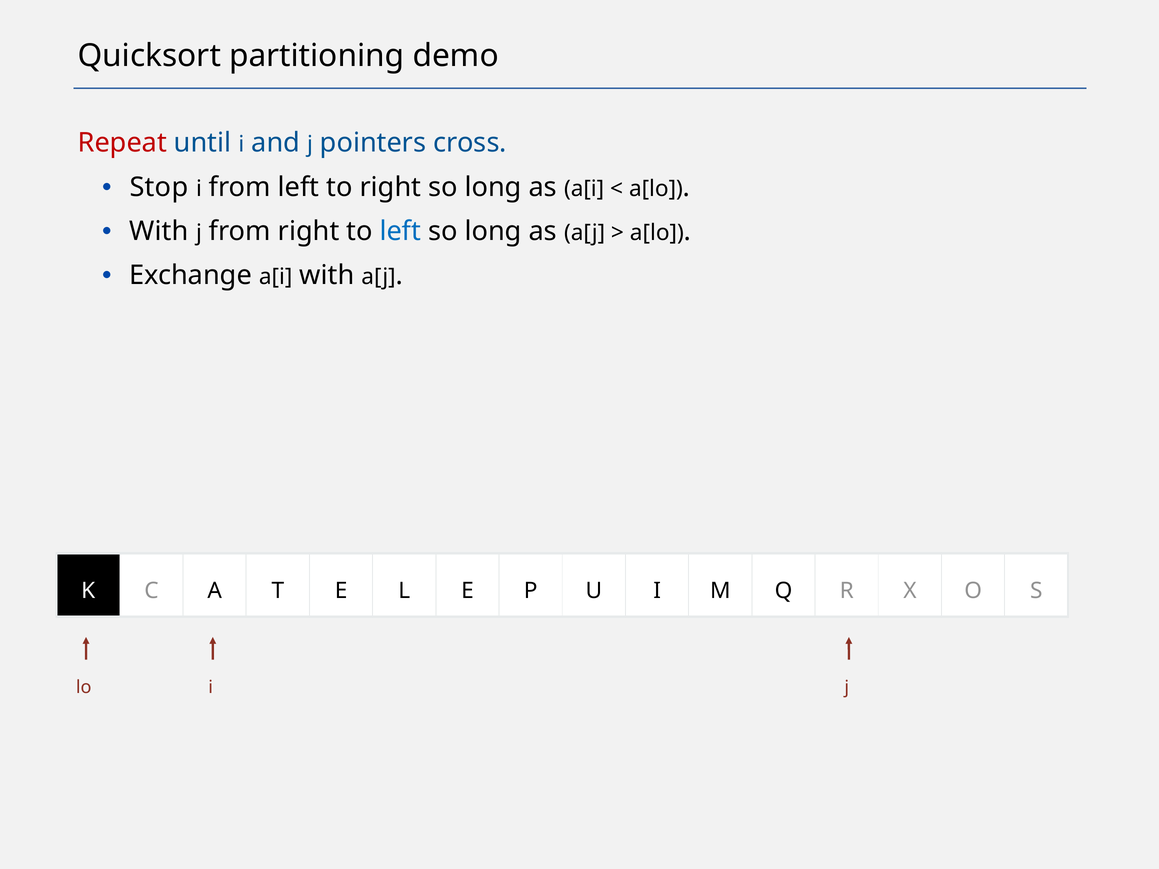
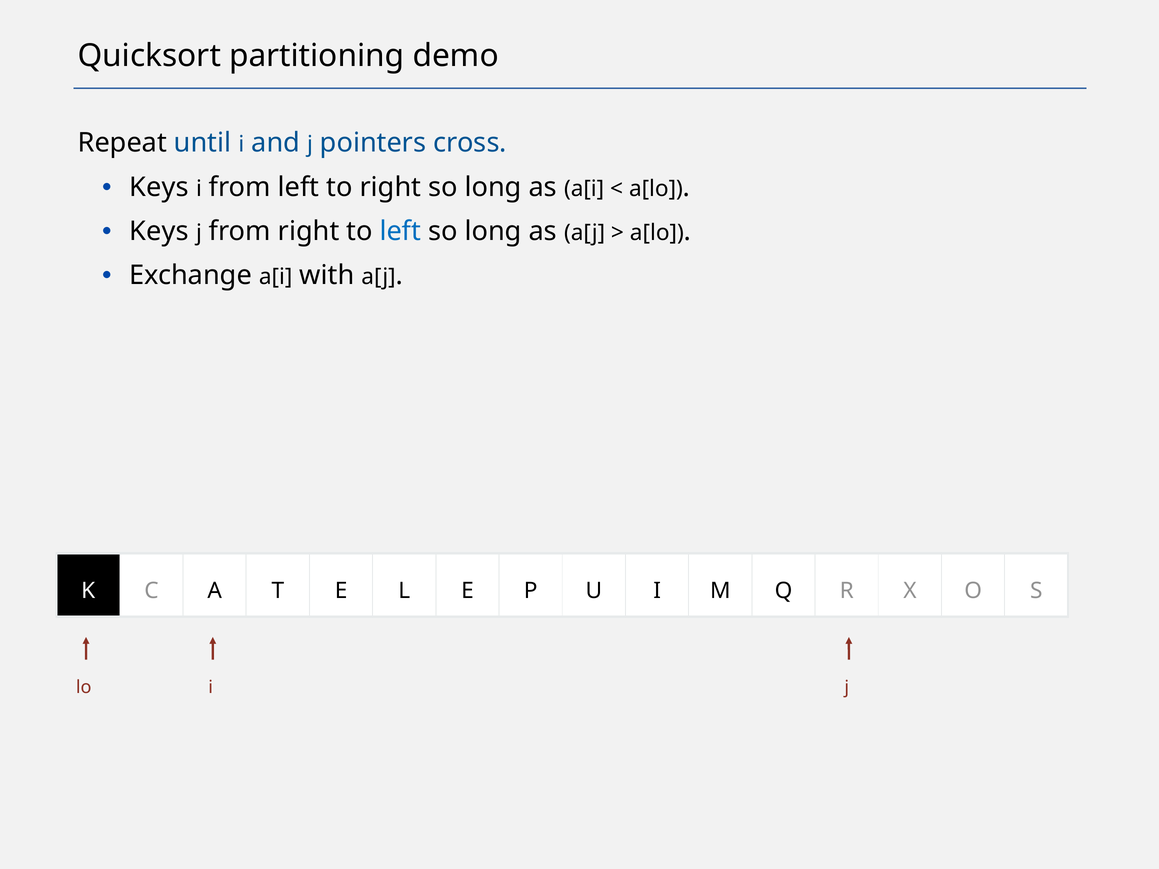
Repeat colour: red -> black (122, 143)
Stop: Stop -> Keys (159, 187)
With: With -> Keys (159, 231)
